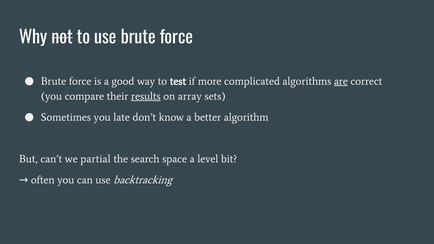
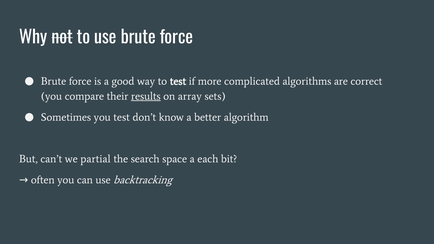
are underline: present -> none (341, 81)
you late: late -> test (122, 117)
level: level -> each (208, 159)
